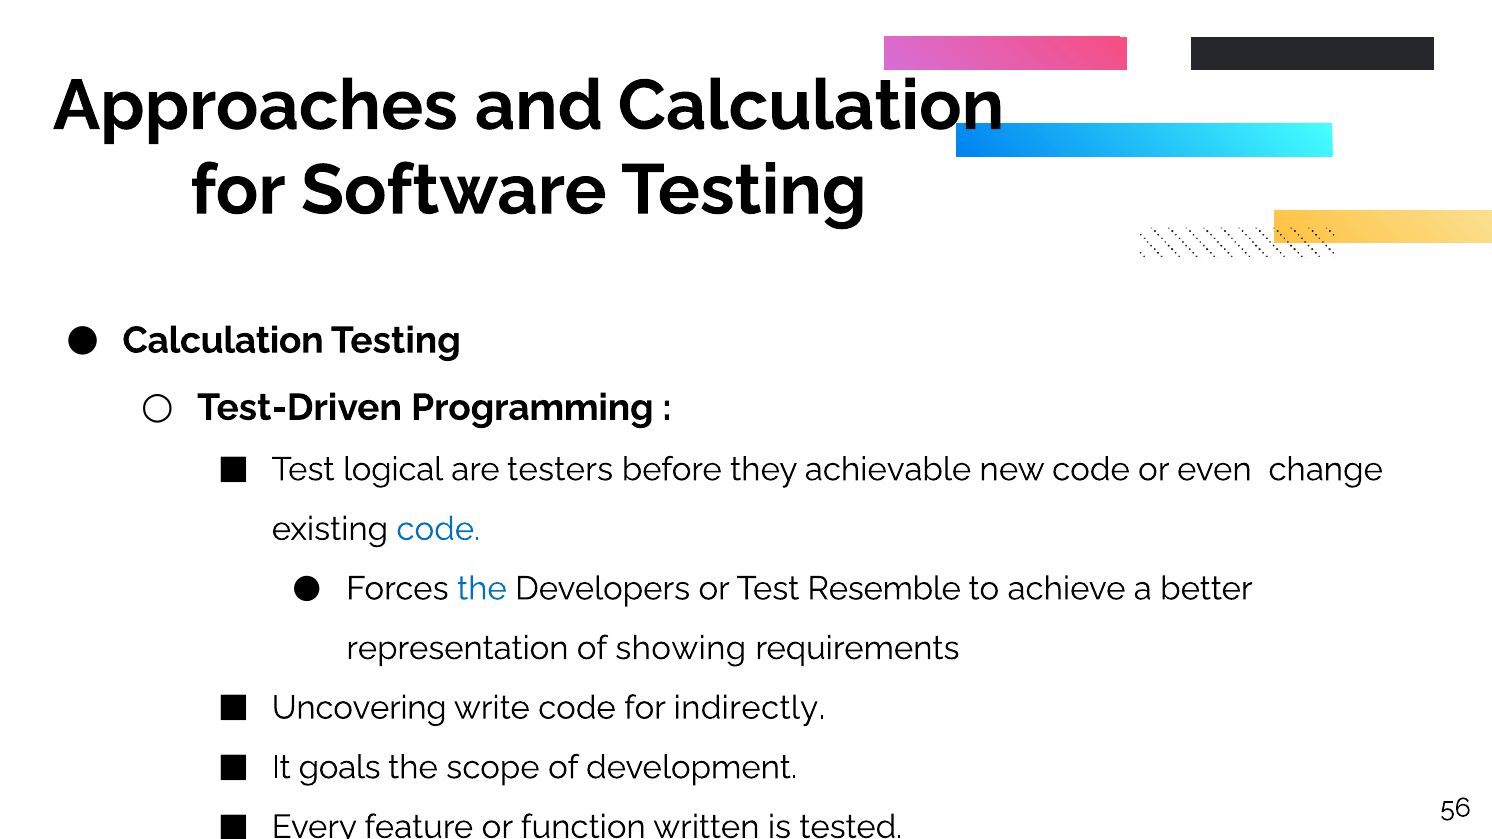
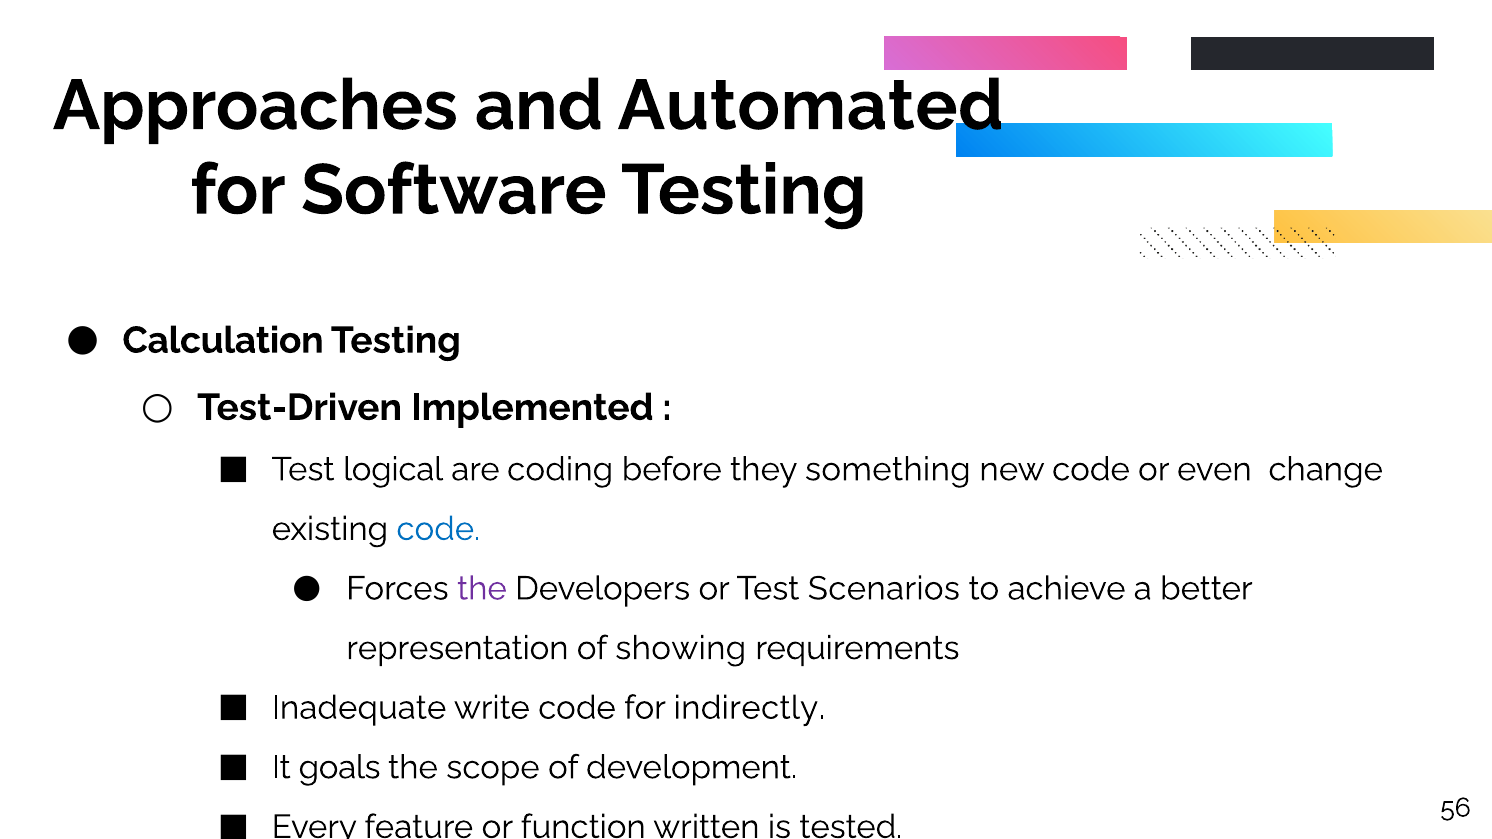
and Calculation: Calculation -> Automated (811, 106)
Programming: Programming -> Implemented (532, 408)
testers: testers -> coding (560, 470)
achievable: achievable -> something (888, 470)
the colour: blue -> purple (482, 589)
Resemble: Resemble -> Scenarios (884, 589)
Uncovering: Uncovering -> Inadequate (359, 708)
